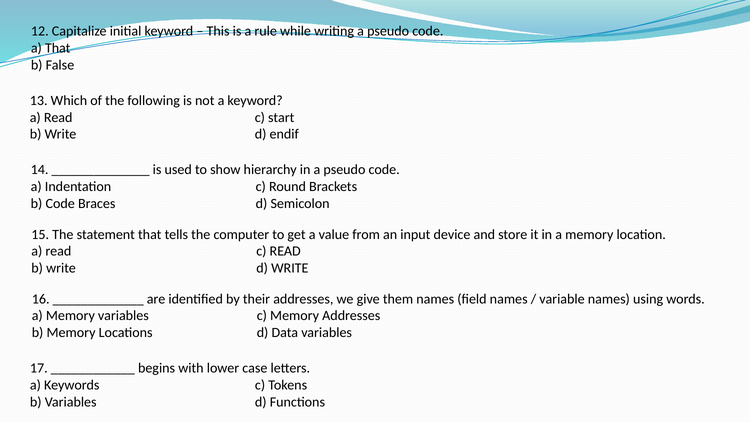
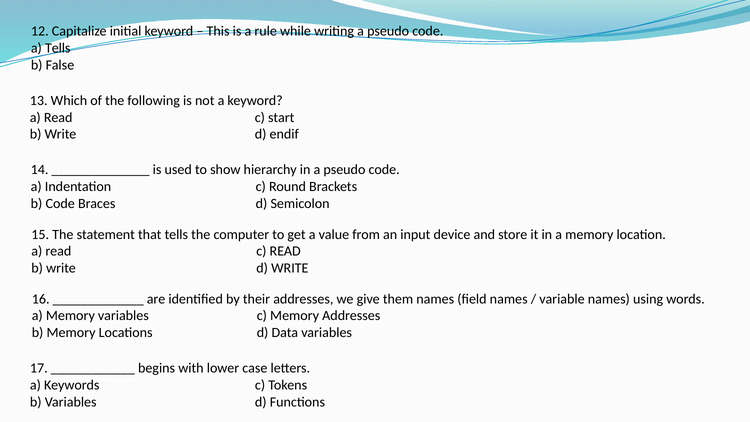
a That: That -> Tells (58, 48)
